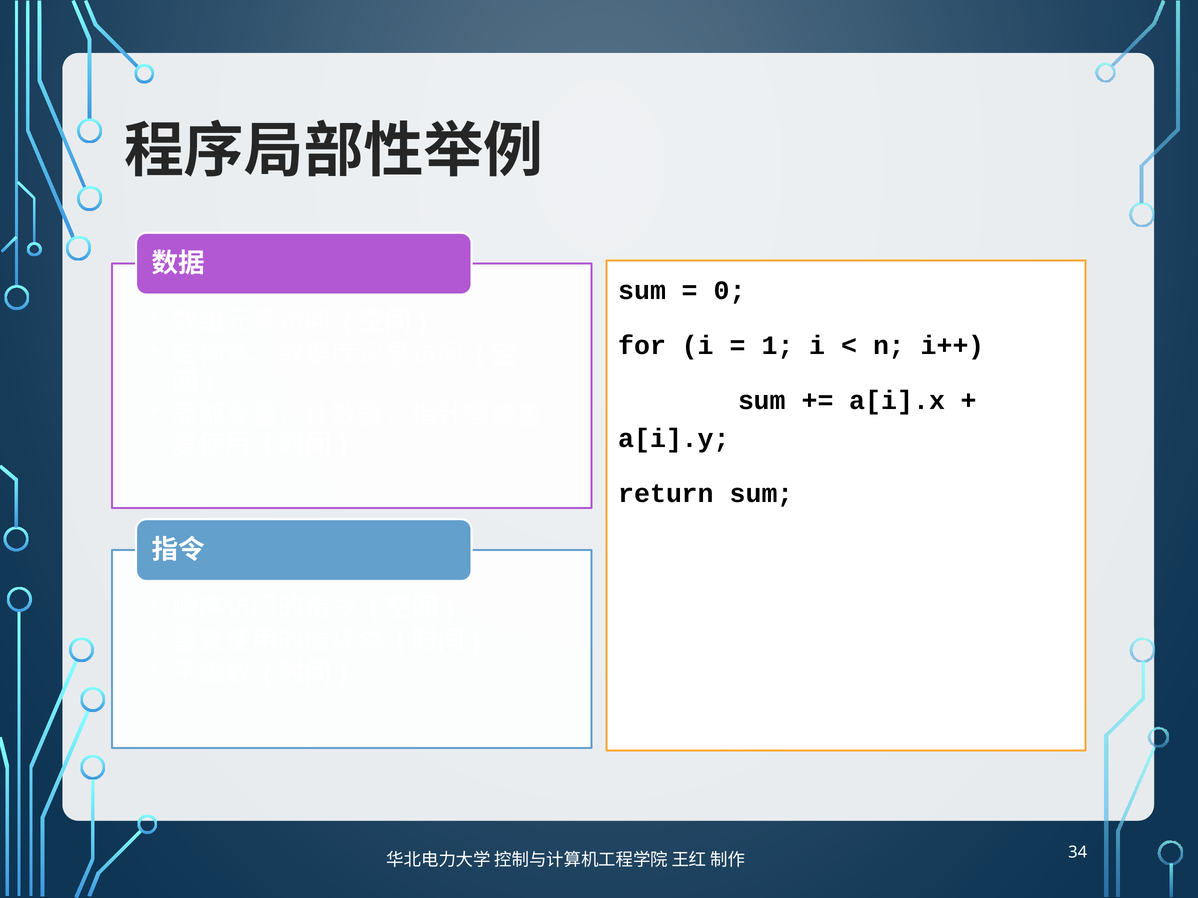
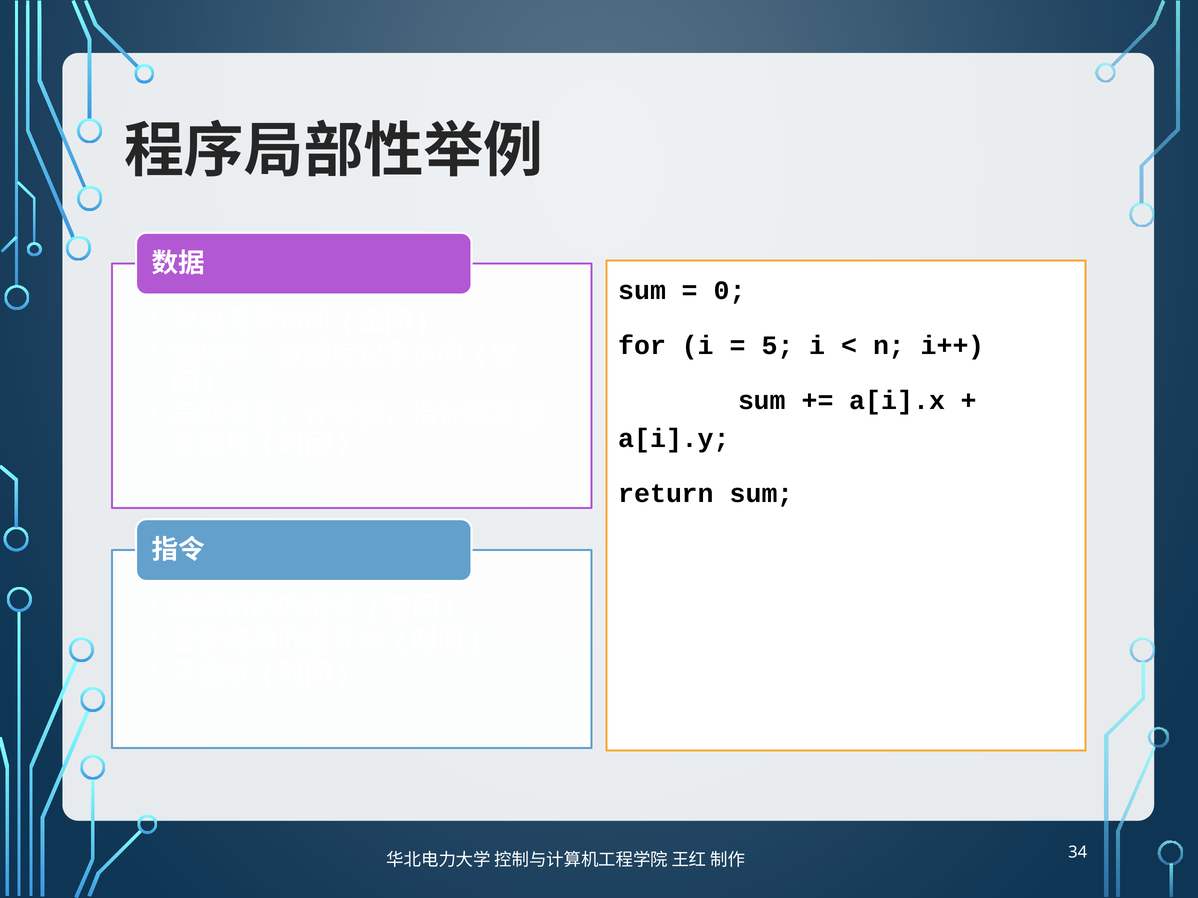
1: 1 -> 5 (778, 346)
